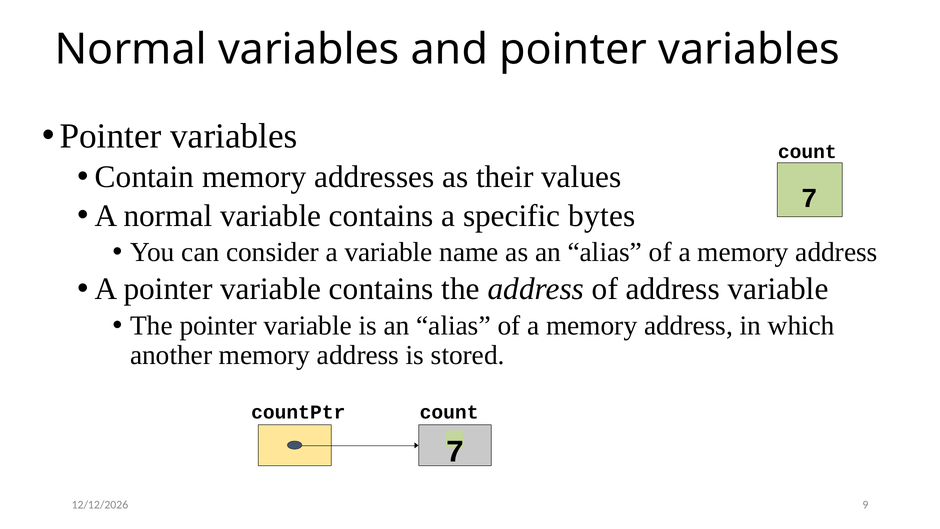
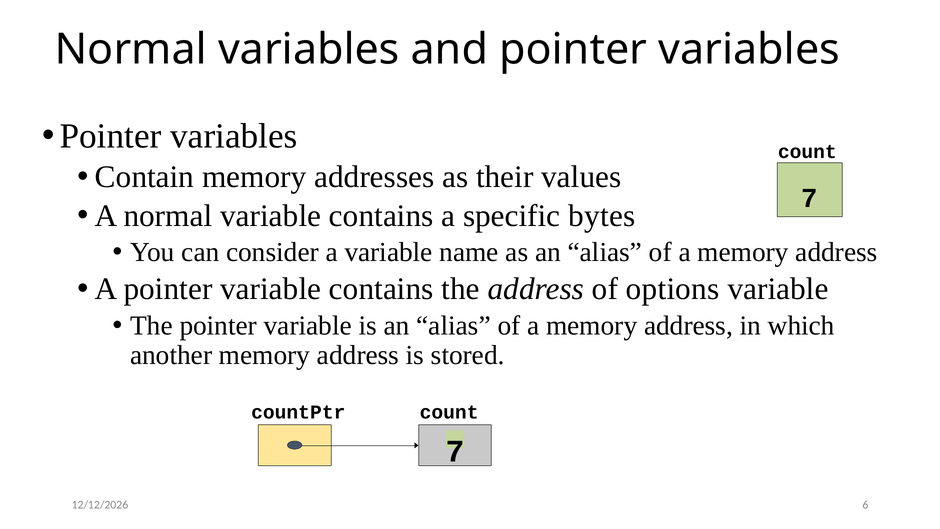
of address: address -> options (673, 289)
9: 9 -> 6 (865, 505)
